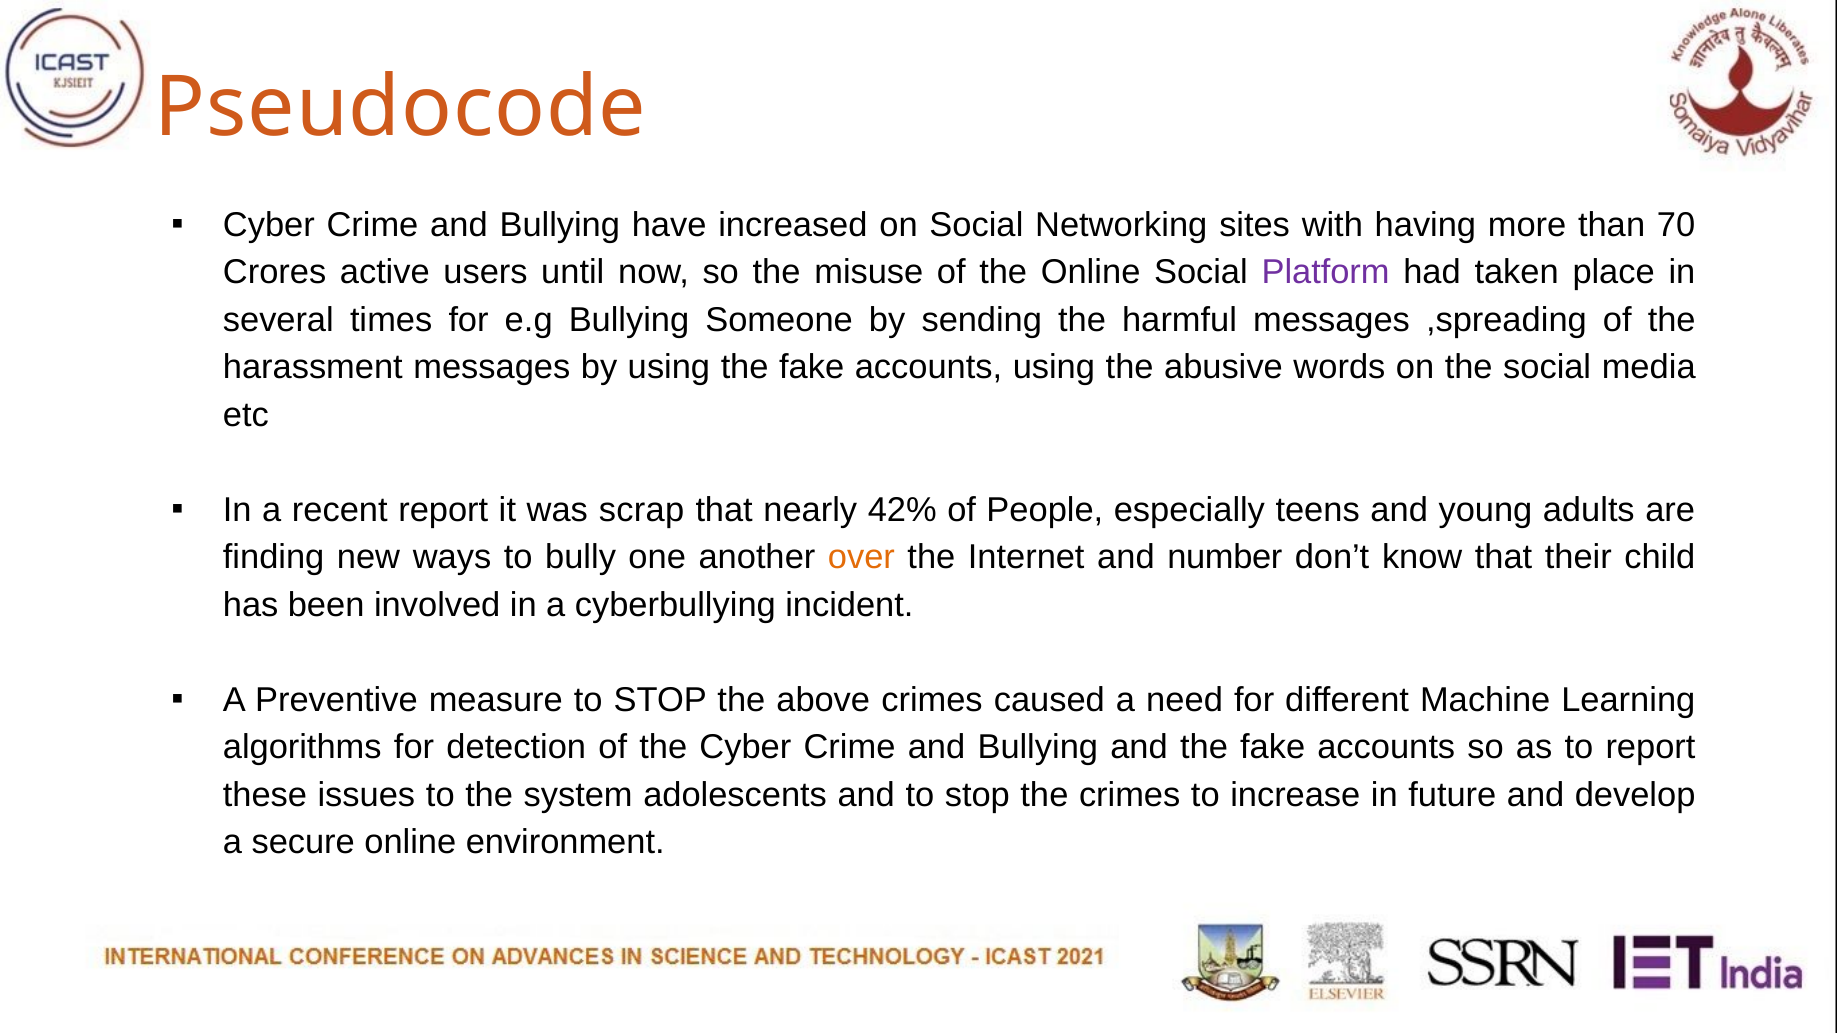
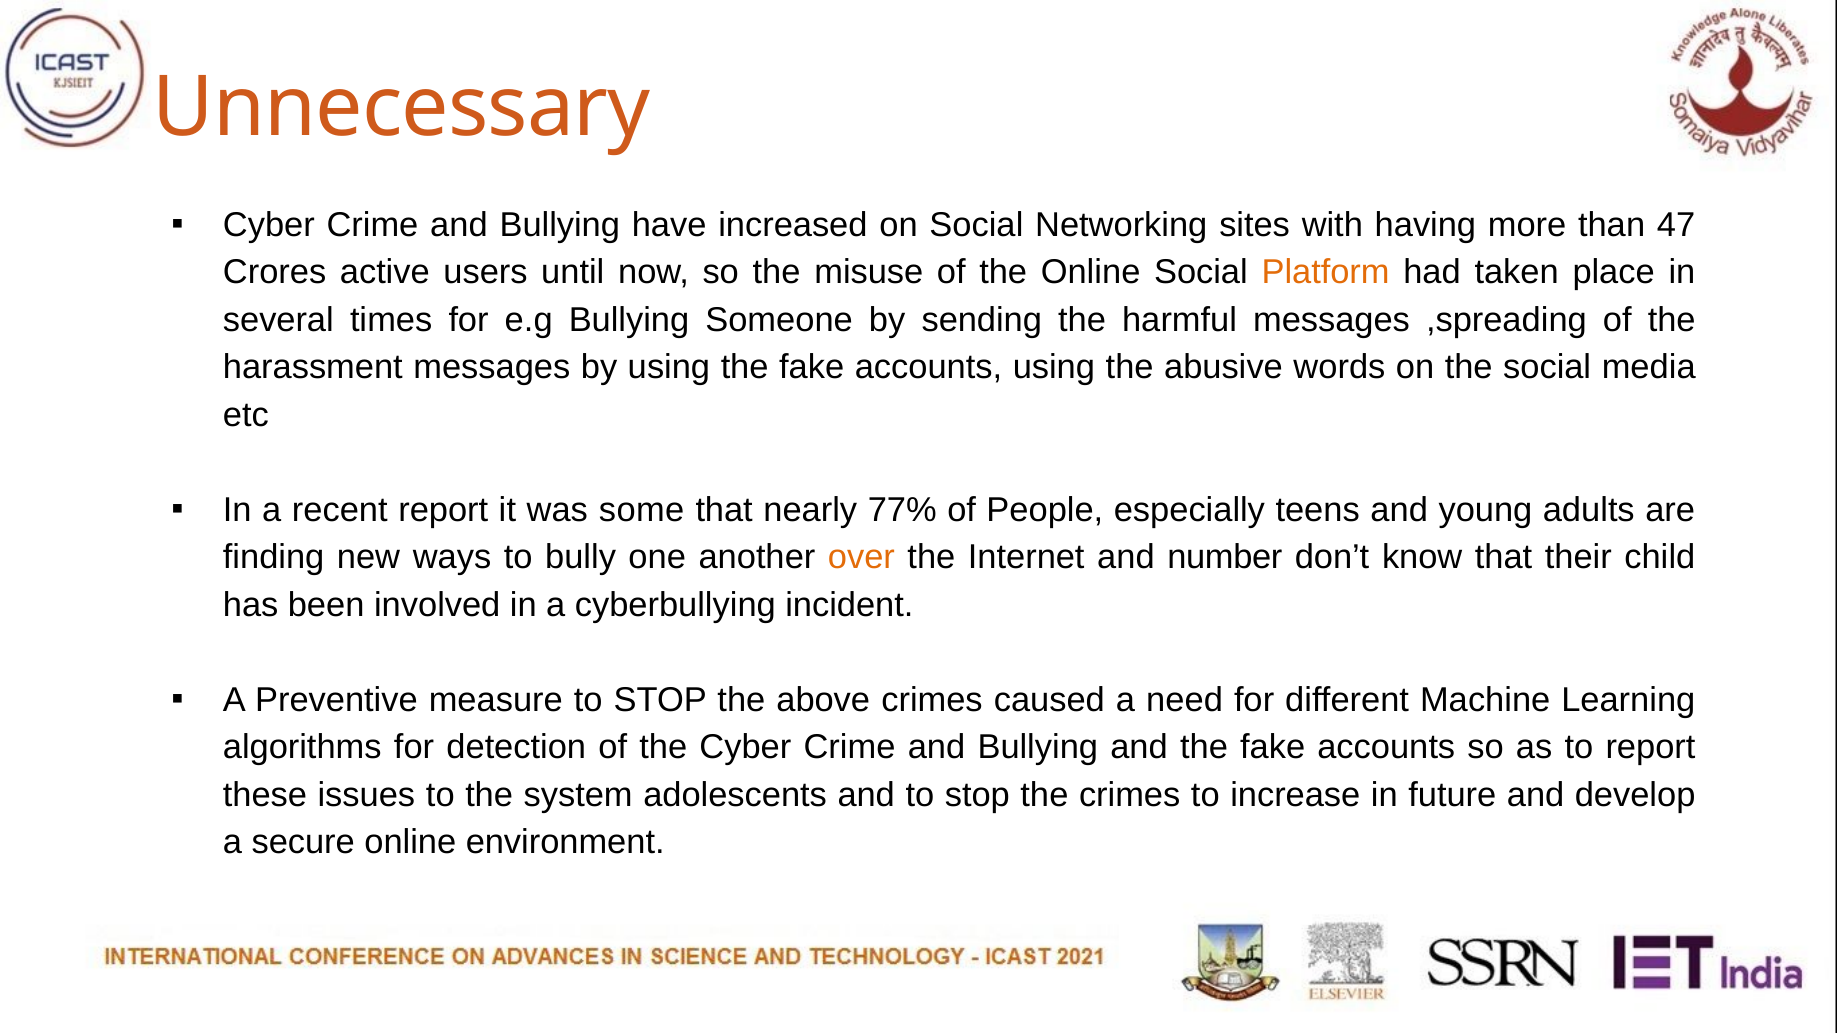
Pseudocode: Pseudocode -> Unnecessary (401, 107)
70: 70 -> 47 (1676, 225)
Platform colour: purple -> orange (1326, 273)
scrap: scrap -> some (642, 510)
42%: 42% -> 77% (902, 510)
